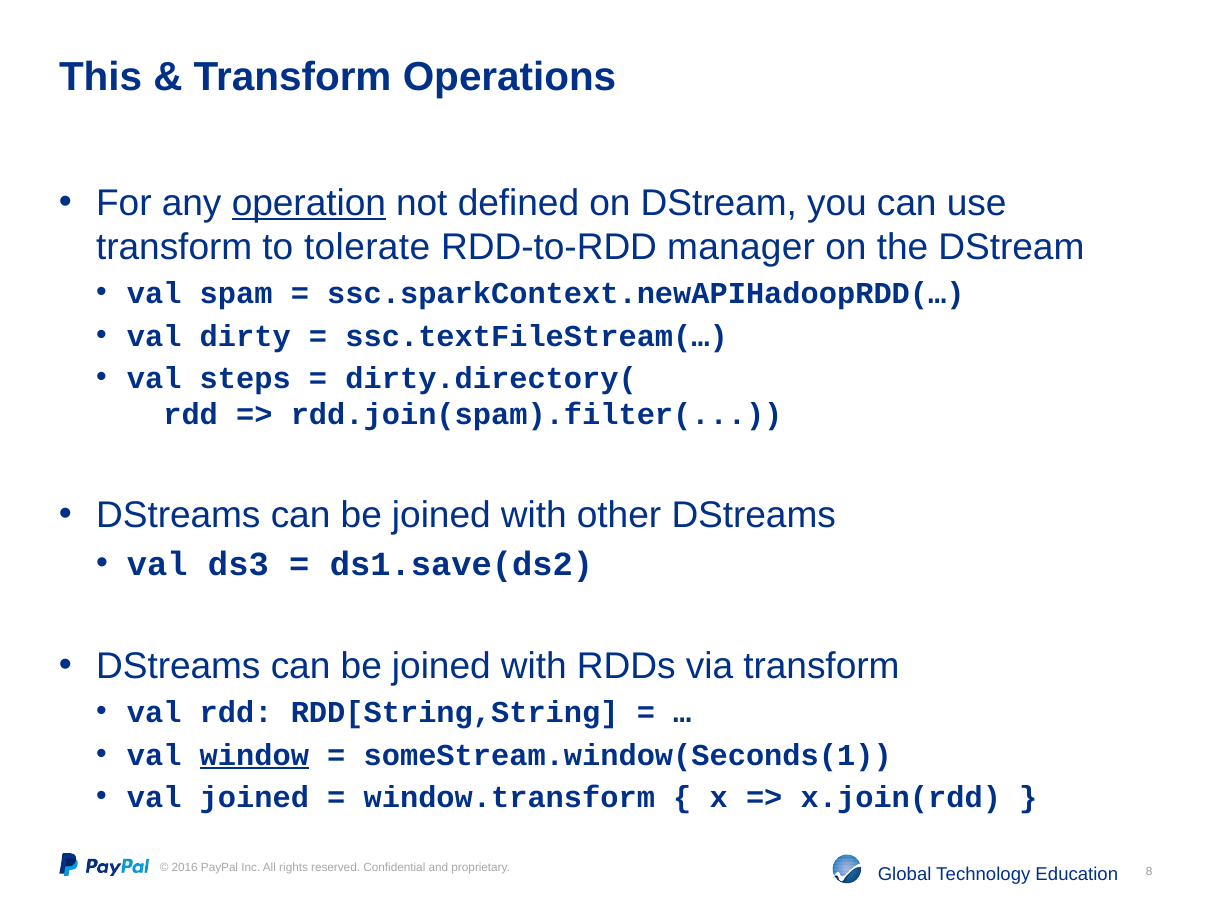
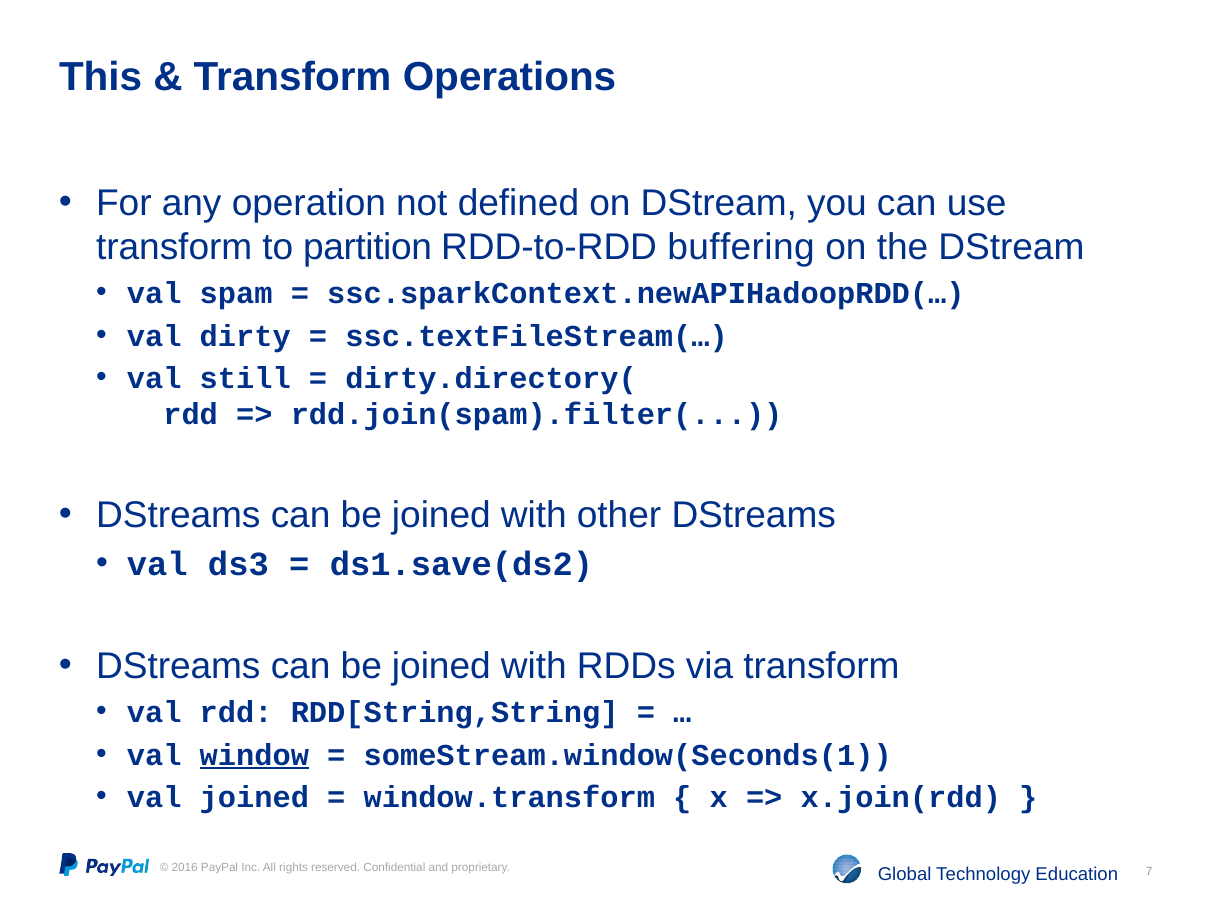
operation underline: present -> none (309, 203)
tolerate: tolerate -> partition (368, 247)
manager: manager -> buffering (741, 247)
steps: steps -> still (245, 378)
8: 8 -> 7 (1149, 871)
